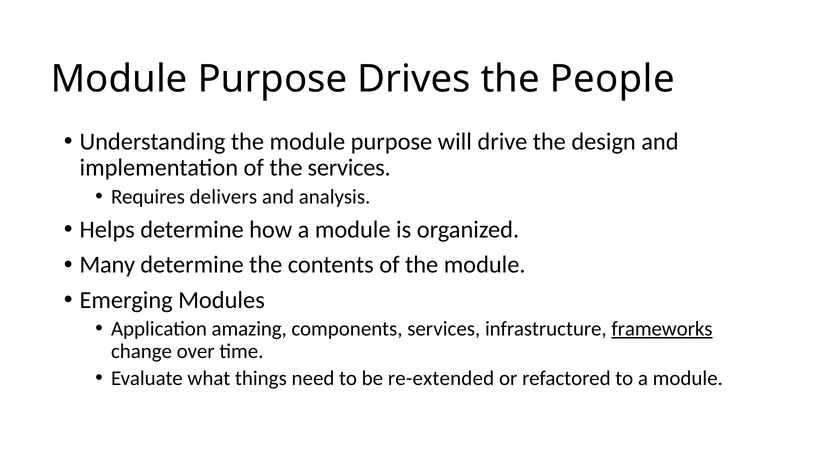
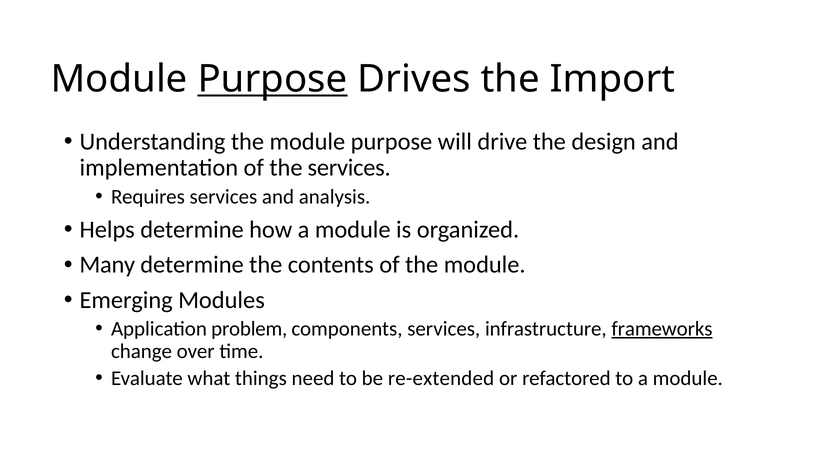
Purpose underline: none -> present (272, 79)
People: People -> Import (613, 79)
Requires delivers: delivers -> services (223, 197)
amazing: amazing -> problem (249, 329)
